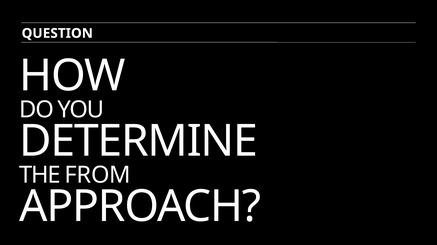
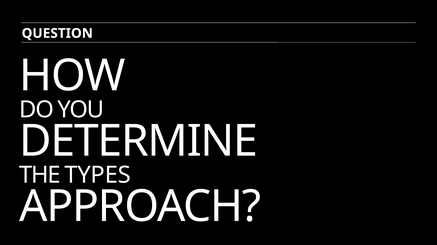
FROM: FROM -> TYPES (98, 175)
